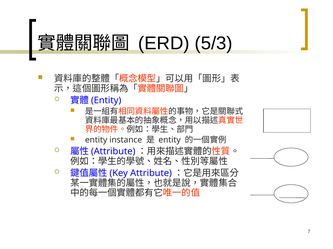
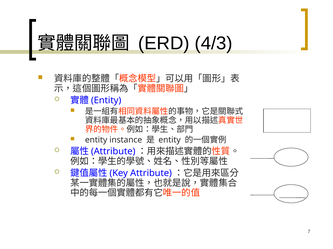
5/3: 5/3 -> 4/3 (214, 44)
